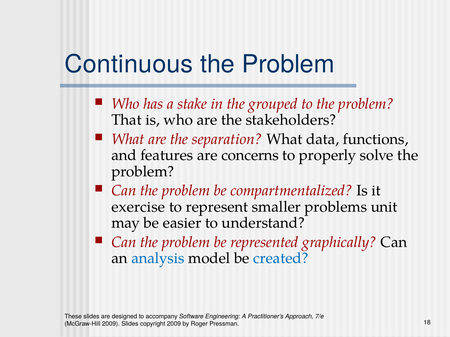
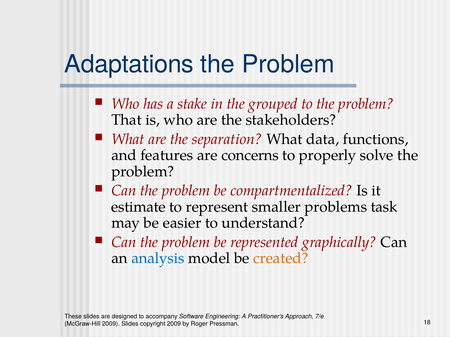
Continuous: Continuous -> Adaptations (129, 64)
exercise: exercise -> estimate (138, 207)
unit: unit -> task (384, 207)
created colour: blue -> orange (281, 259)
